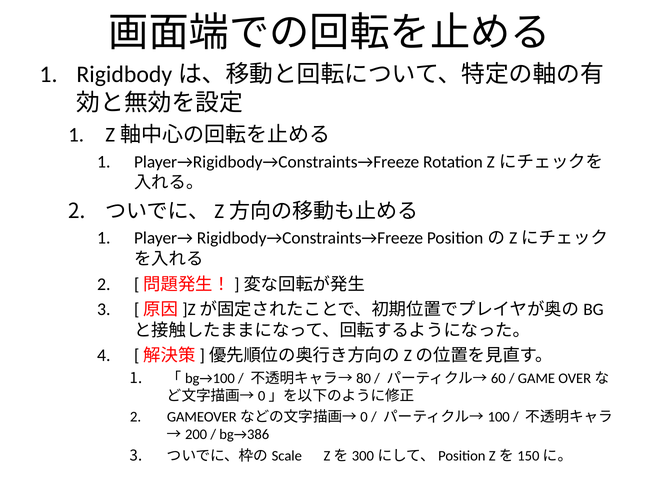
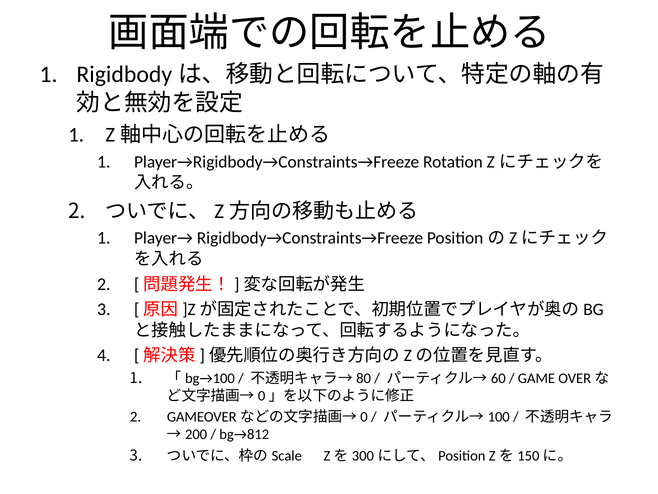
bg→386: bg→386 -> bg→812 (244, 434)
